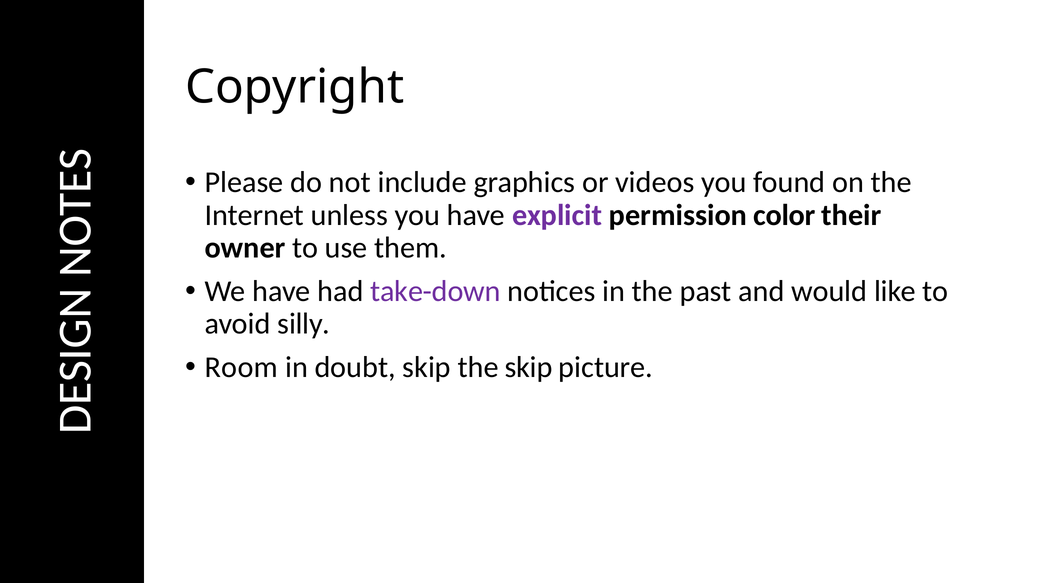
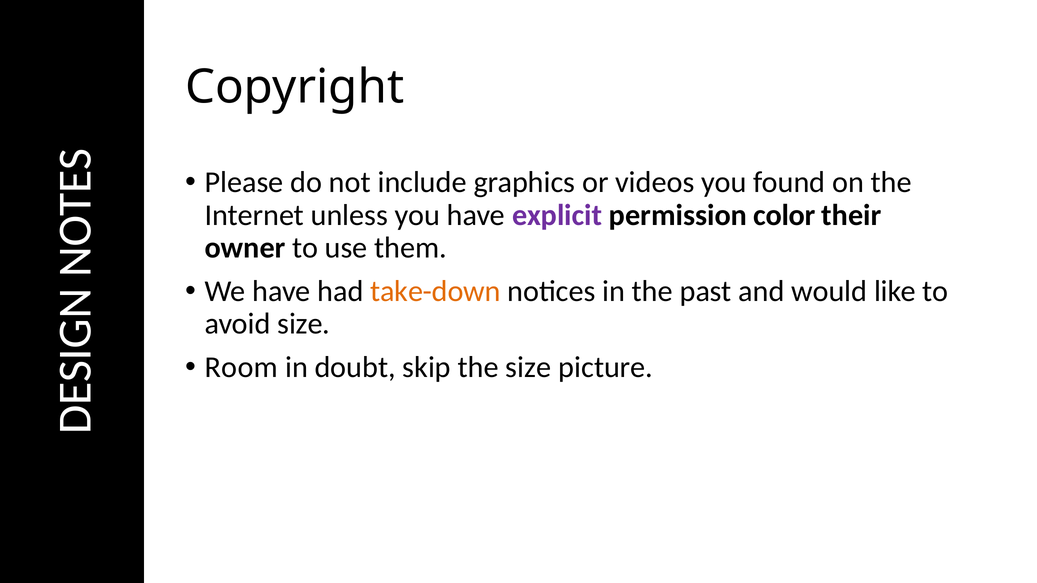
take-down colour: purple -> orange (435, 291)
avoid silly: silly -> size (304, 324)
the skip: skip -> size (528, 368)
